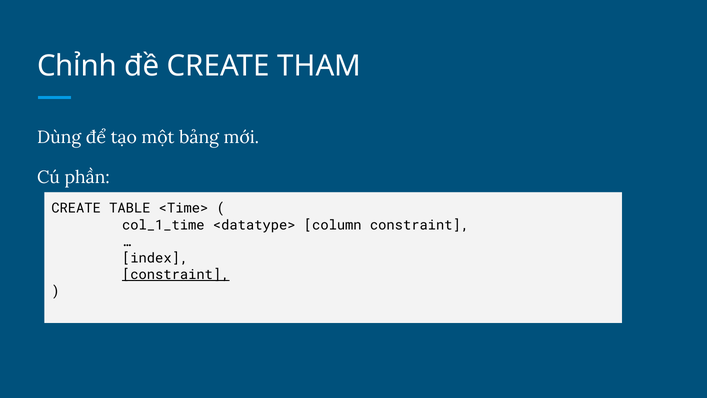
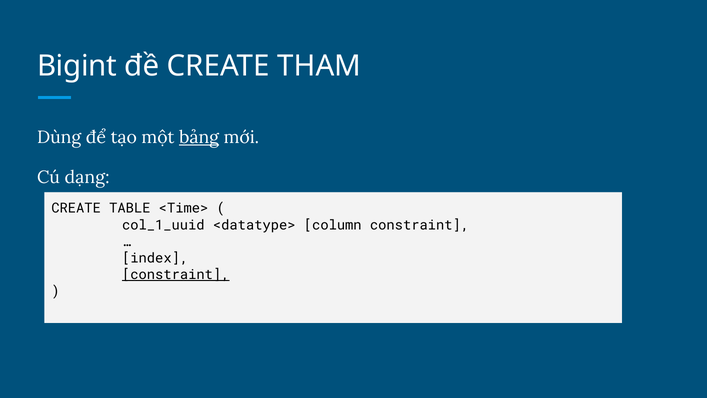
Chỉnh: Chỉnh -> Bigint (77, 66)
bảng underline: none -> present (199, 137)
phần: phần -> dạng (87, 177)
col_1_time: col_1_time -> col_1_uuid (163, 225)
